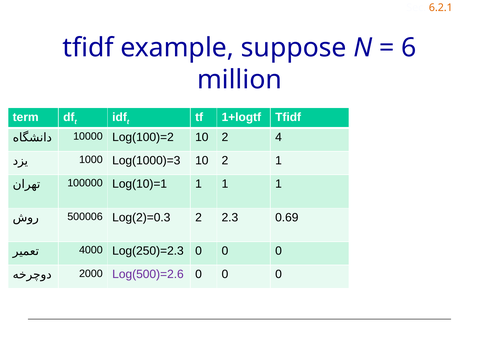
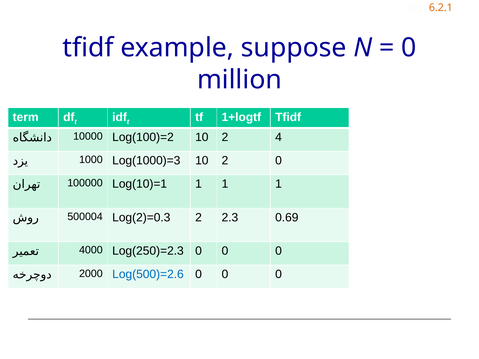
6: 6 -> 0 (409, 48)
2 1: 1 -> 0 (279, 161)
500006: 500006 -> 500004 (85, 217)
Log(500)=2.6 colour: purple -> blue (148, 275)
